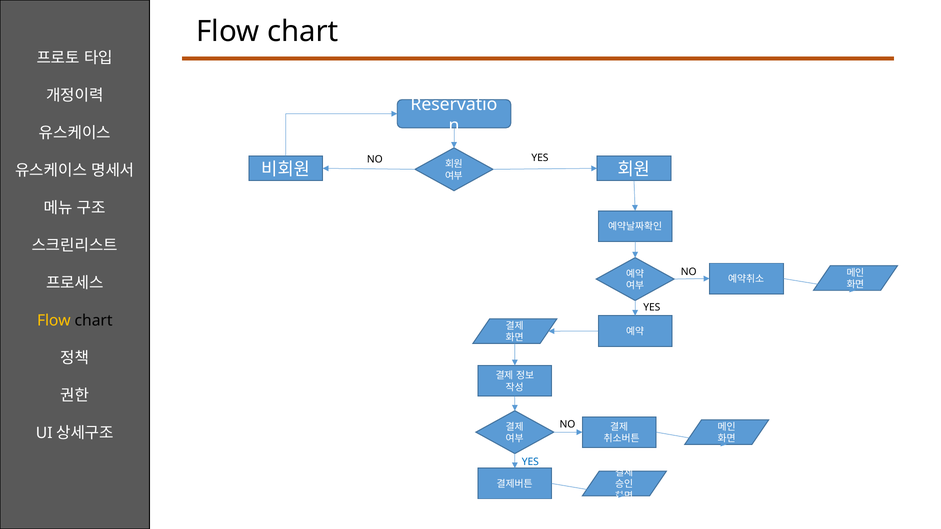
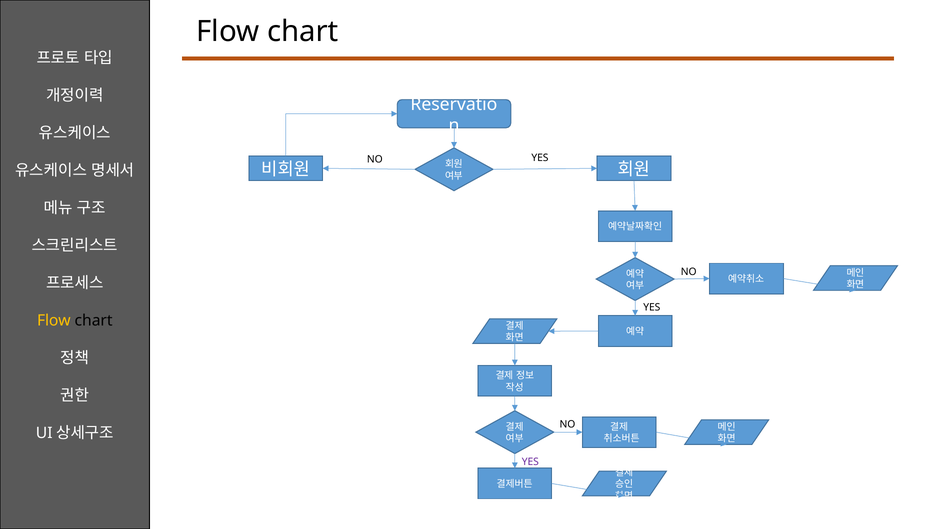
YES colour: blue -> purple (530, 462)
